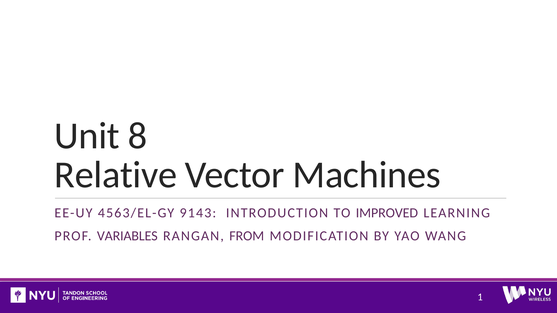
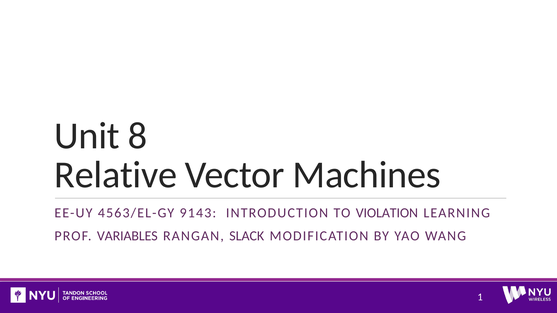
IMPROVED: IMPROVED -> VIOLATION (387, 213)
FROM: FROM -> SLACK (247, 236)
